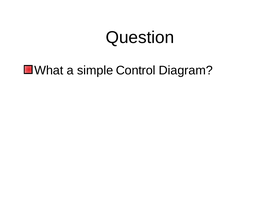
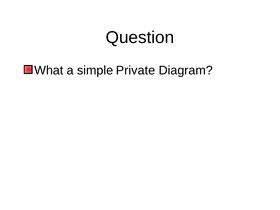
Control: Control -> Private (136, 70)
